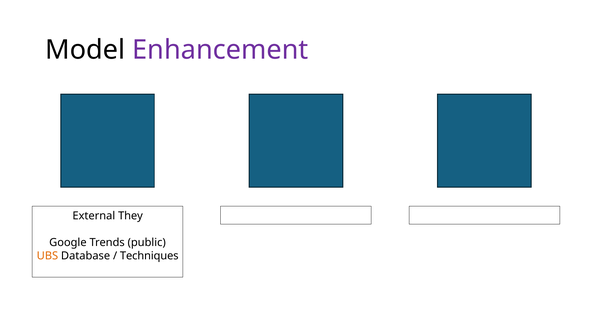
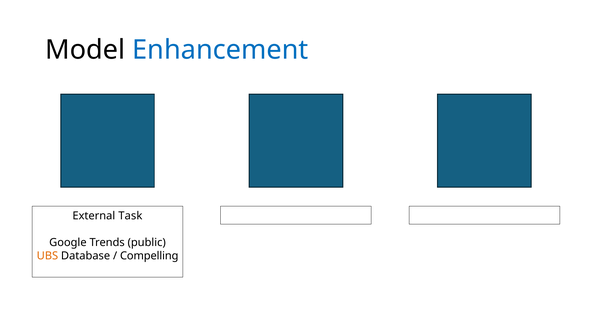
Enhancement colour: purple -> blue (220, 50)
They: They -> Task (130, 216)
Techniques: Techniques -> Compelling (149, 256)
